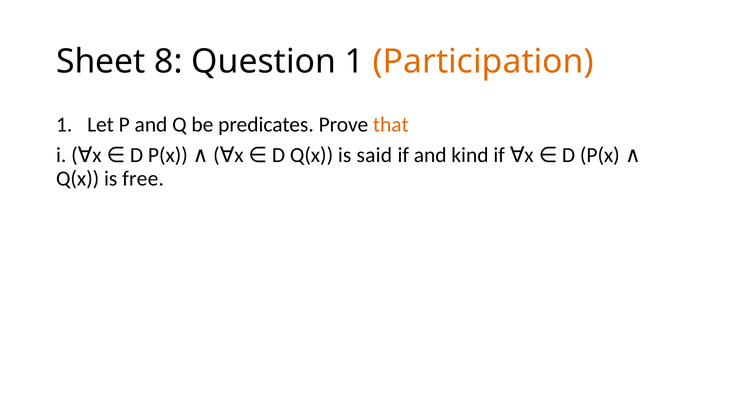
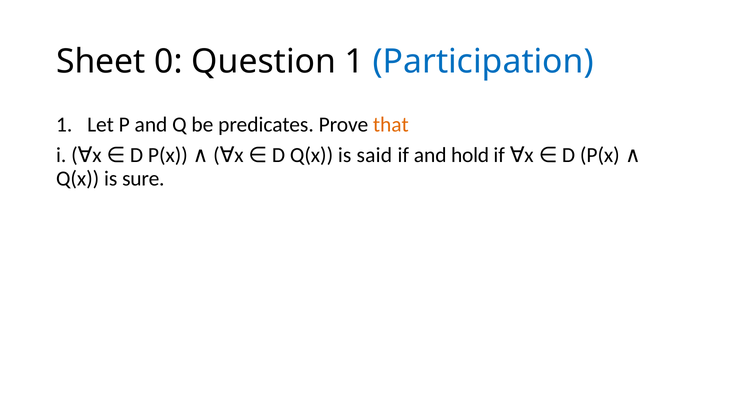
8: 8 -> 0 (169, 62)
Participation colour: orange -> blue (483, 62)
kind: kind -> hold (470, 155)
free: free -> sure (143, 178)
